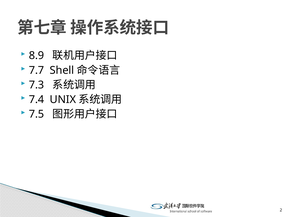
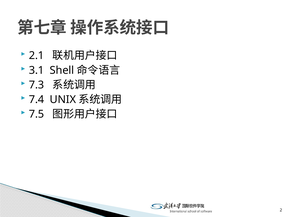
8.9: 8.9 -> 2.1 (37, 56)
7.7: 7.7 -> 3.1 (37, 70)
